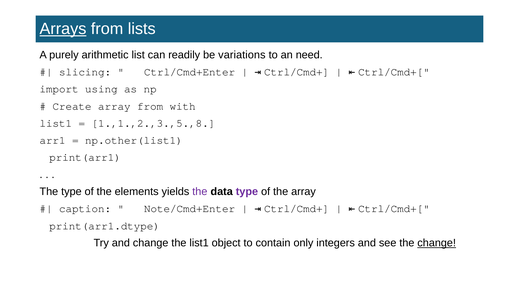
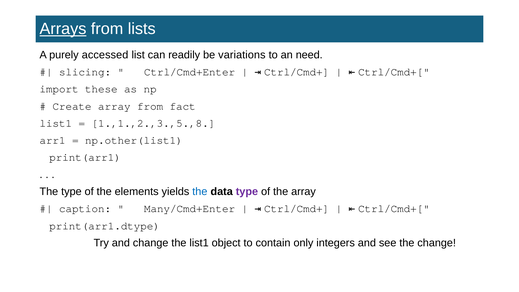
arithmetic: arithmetic -> accessed (105, 55)
using: using -> these (101, 89)
with: with -> fact (183, 106)
the colour: purple -> blue (200, 192)
Note/Cmd+Enter: Note/Cmd+Enter -> Many/Cmd+Enter (190, 209)
change underline: present -> none (437, 243)
